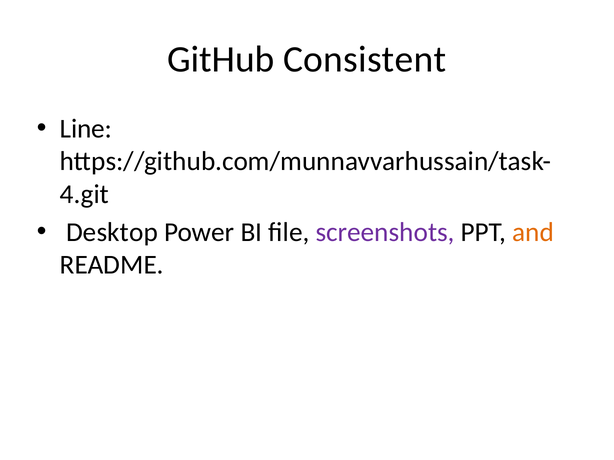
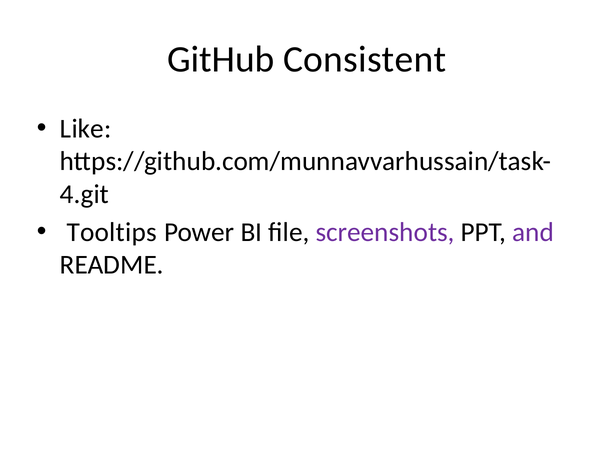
Line: Line -> Like (86, 129)
Desktop: Desktop -> Tooltips (112, 233)
and colour: orange -> purple (533, 233)
